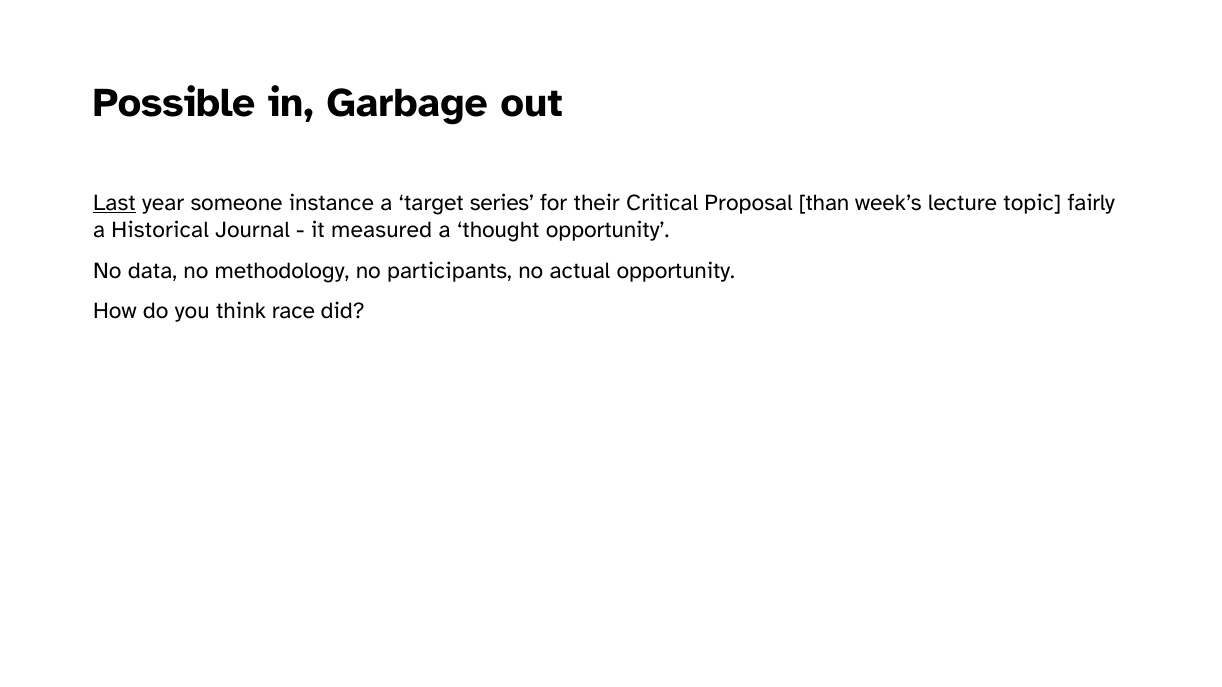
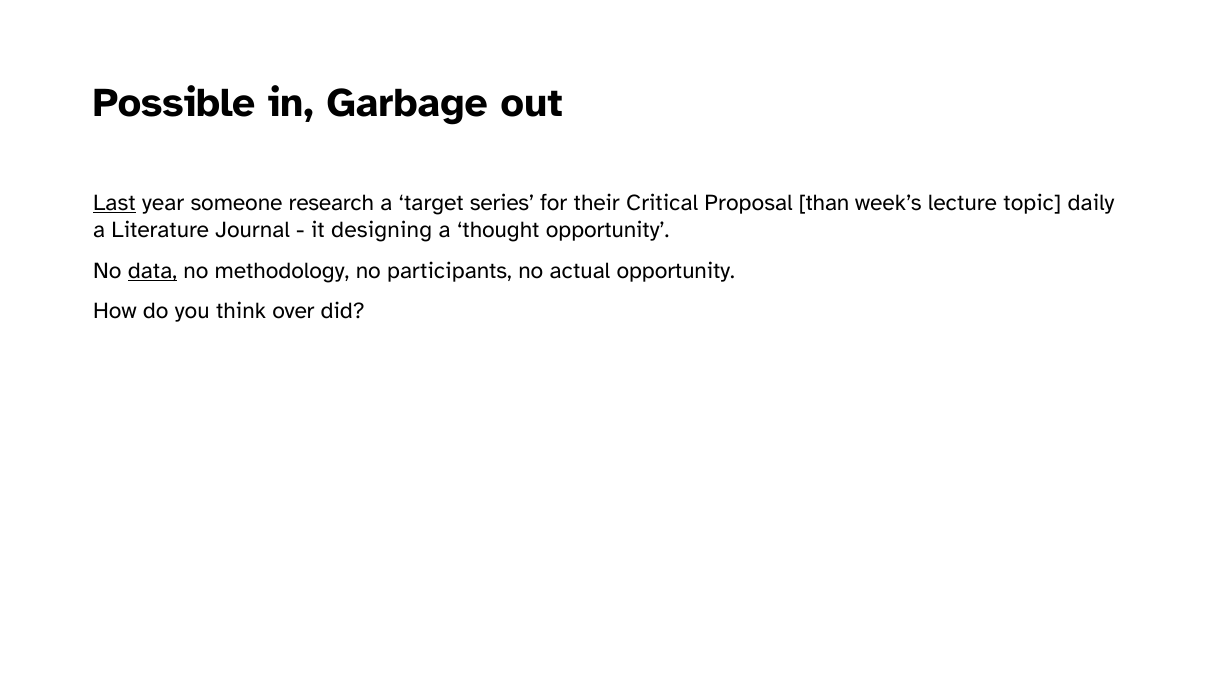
instance: instance -> research (331, 203)
fairly: fairly -> daily (1091, 203)
Historical: Historical -> Literature (160, 230)
measured: measured -> designing (382, 230)
data underline: none -> present (153, 271)
race: race -> over (293, 311)
